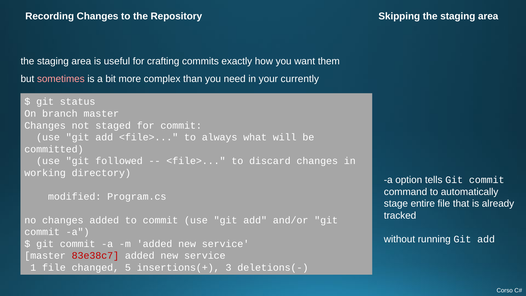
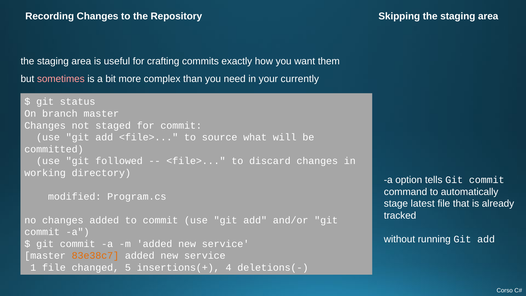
always: always -> source (220, 137)
entire: entire -> latest (423, 204)
83e38c7 colour: red -> orange (95, 256)
3: 3 -> 4 (229, 267)
